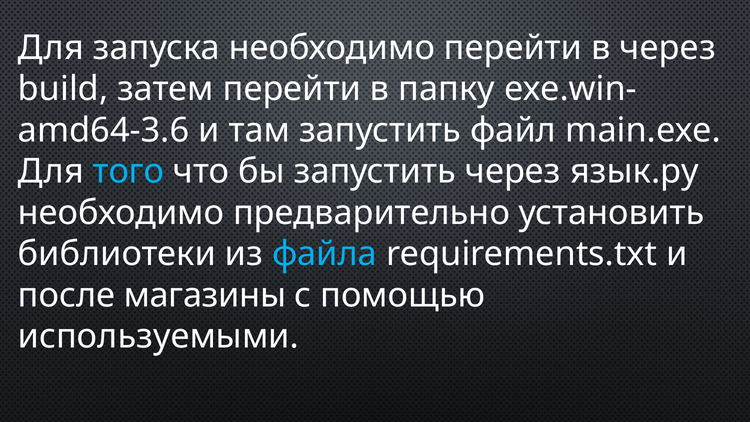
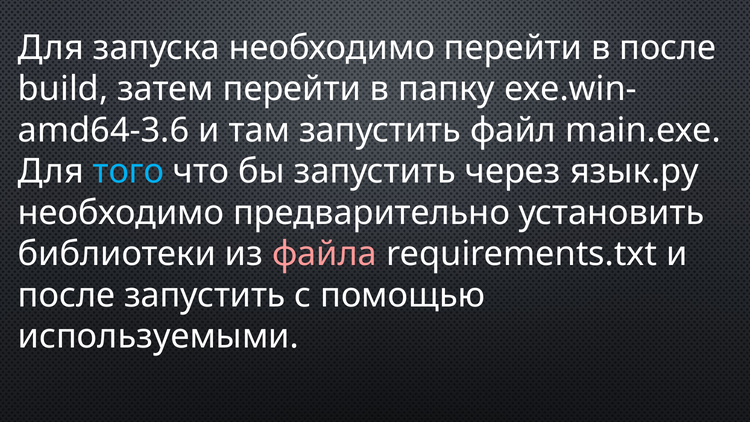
в через: через -> после (668, 48)
файла colour: light blue -> pink (325, 254)
после магазины: магазины -> запустить (205, 295)
